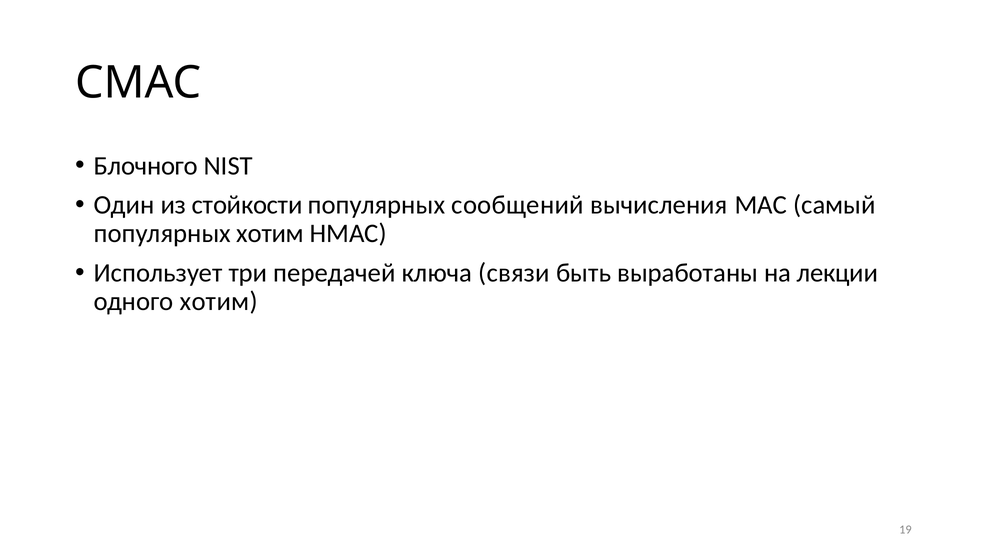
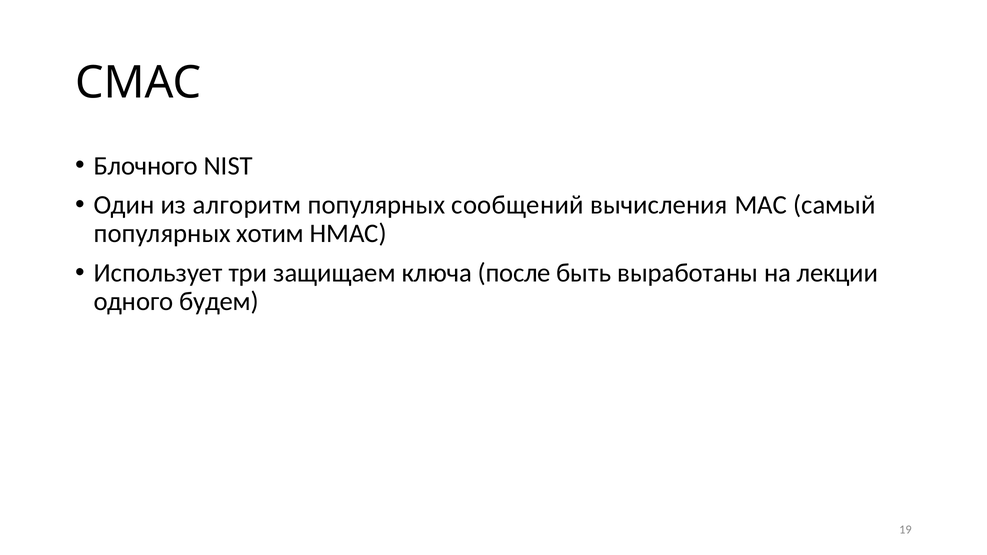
стойкости: стойкости -> алгоритм (247, 205)
передачей: передачей -> защищаем (335, 273)
связи: связи -> после (514, 273)
одного хотим: хотим -> будем (219, 302)
